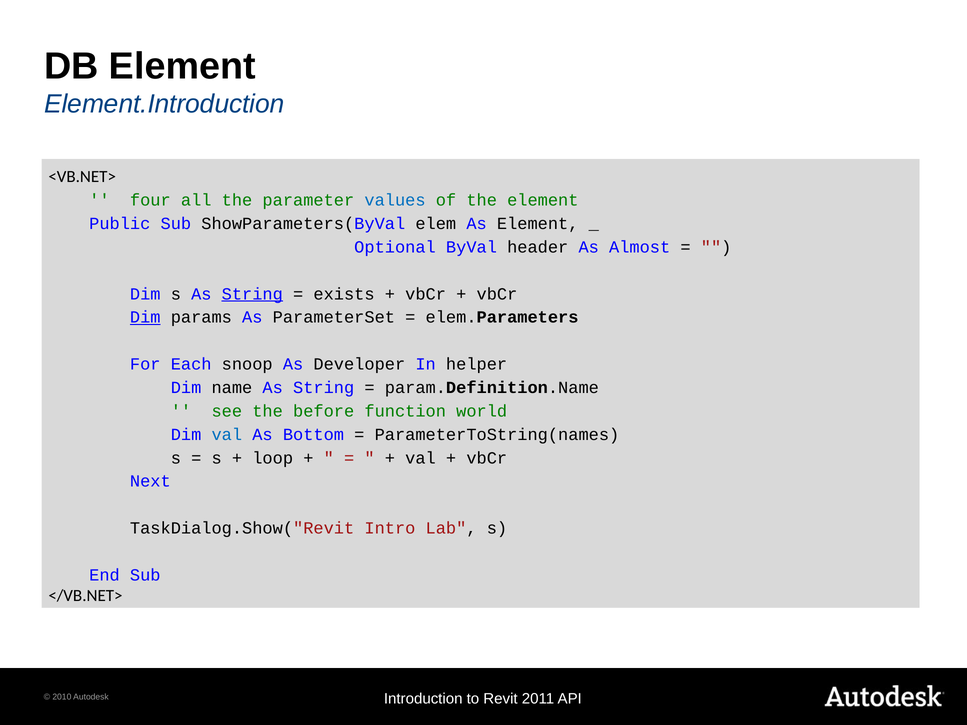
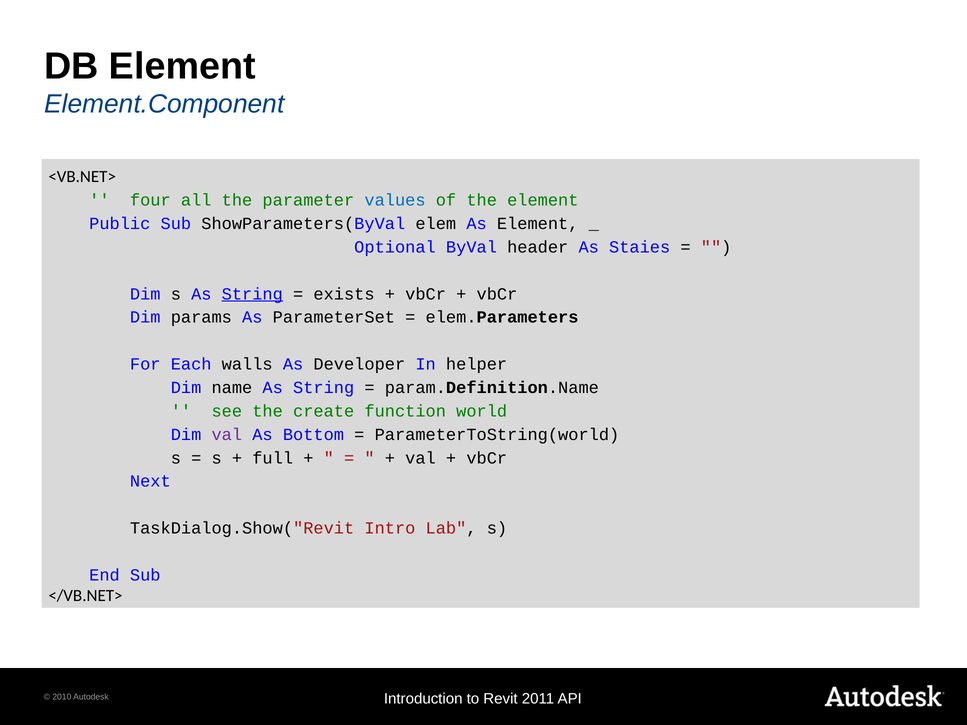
Element.Introduction: Element.Introduction -> Element.Component (164, 104)
Almost: Almost -> Staies (640, 247)
Dim underline: present -> none (145, 317)
snoop: snoop -> walls (247, 364)
before: before -> create (324, 411)
val colour: blue -> purple (227, 435)
ParameterToString(names: ParameterToString(names -> ParameterToString(world (497, 435)
loop: loop -> full (273, 458)
